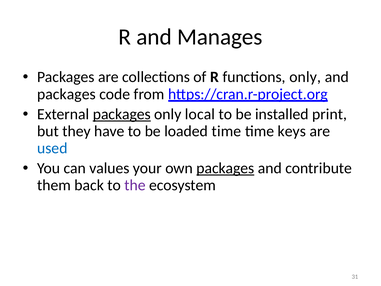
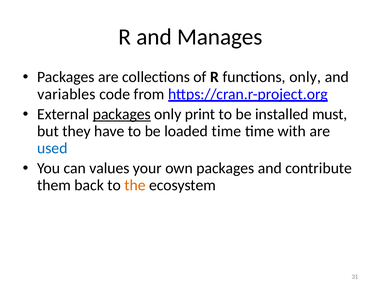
packages: packages -> variables (66, 94)
local: local -> print (200, 114)
print: print -> must (330, 114)
keys: keys -> with (292, 131)
packages underline: present -> none (225, 168)
the colour: purple -> orange (135, 185)
